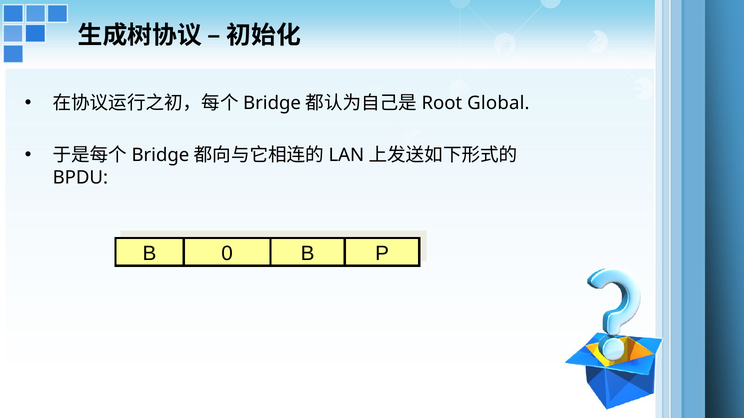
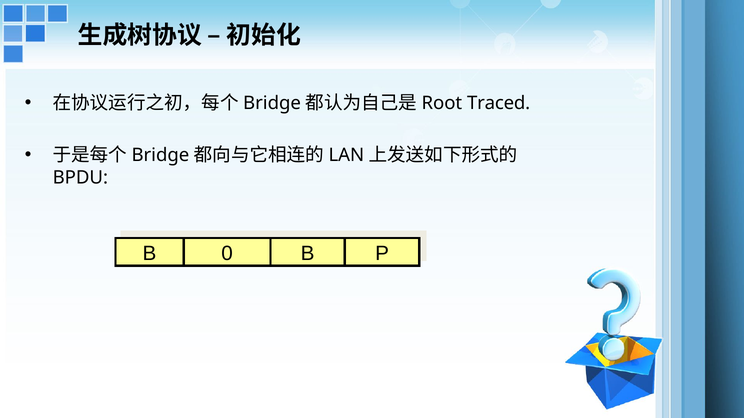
Global: Global -> Traced (499, 103)
